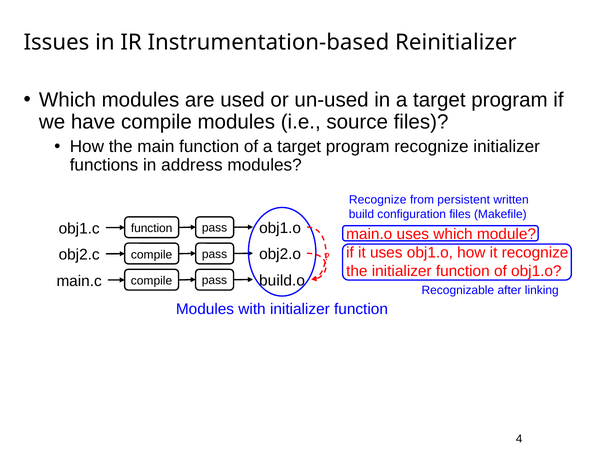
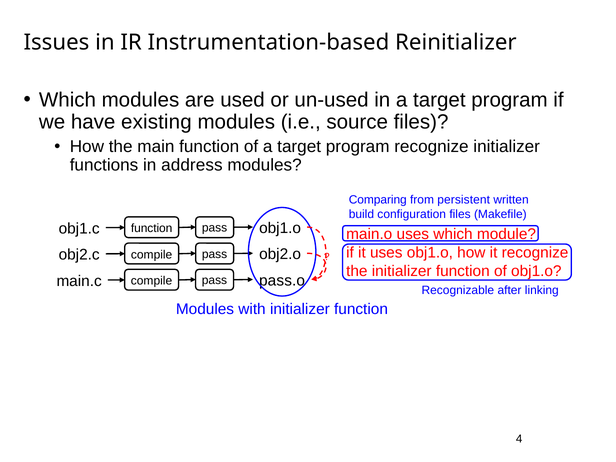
have compile: compile -> existing (156, 122)
Recognize: Recognize -> Comparing (378, 200)
build.o: build.o -> pass.o (282, 281)
